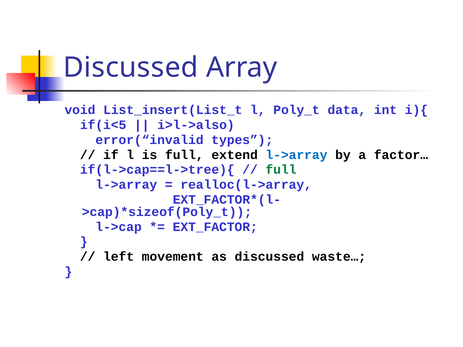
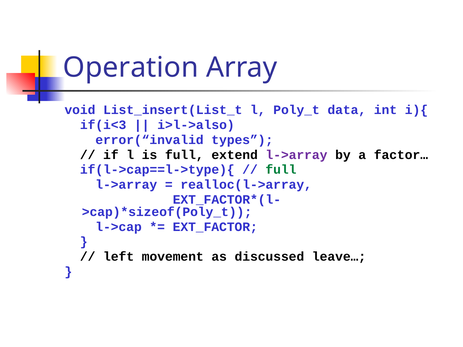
Discussed: Discussed -> Operation (131, 68)
if(i<5: if(i<5 -> if(i<3 (103, 125)
l->array colour: blue -> purple (296, 155)
if(l->cap==l->tree){: if(l->cap==l->tree){ -> if(l->cap==l->type){ (157, 170)
waste…: waste… -> leave… (339, 257)
